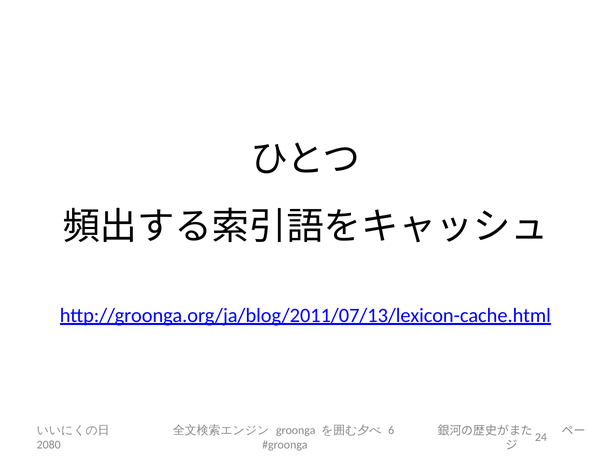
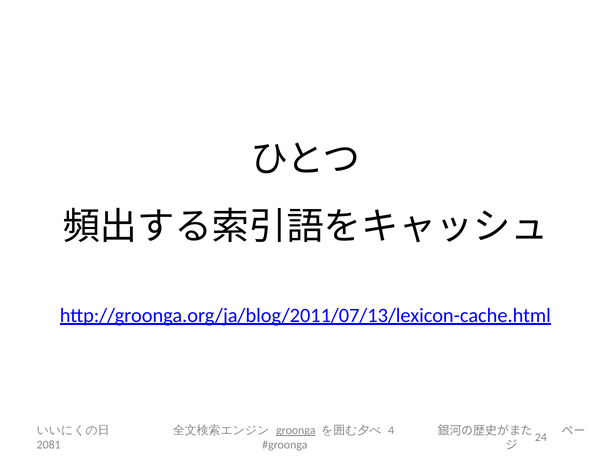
groonga underline: none -> present (296, 431)
6: 6 -> 4 (391, 431)
2080: 2080 -> 2081 (49, 445)
